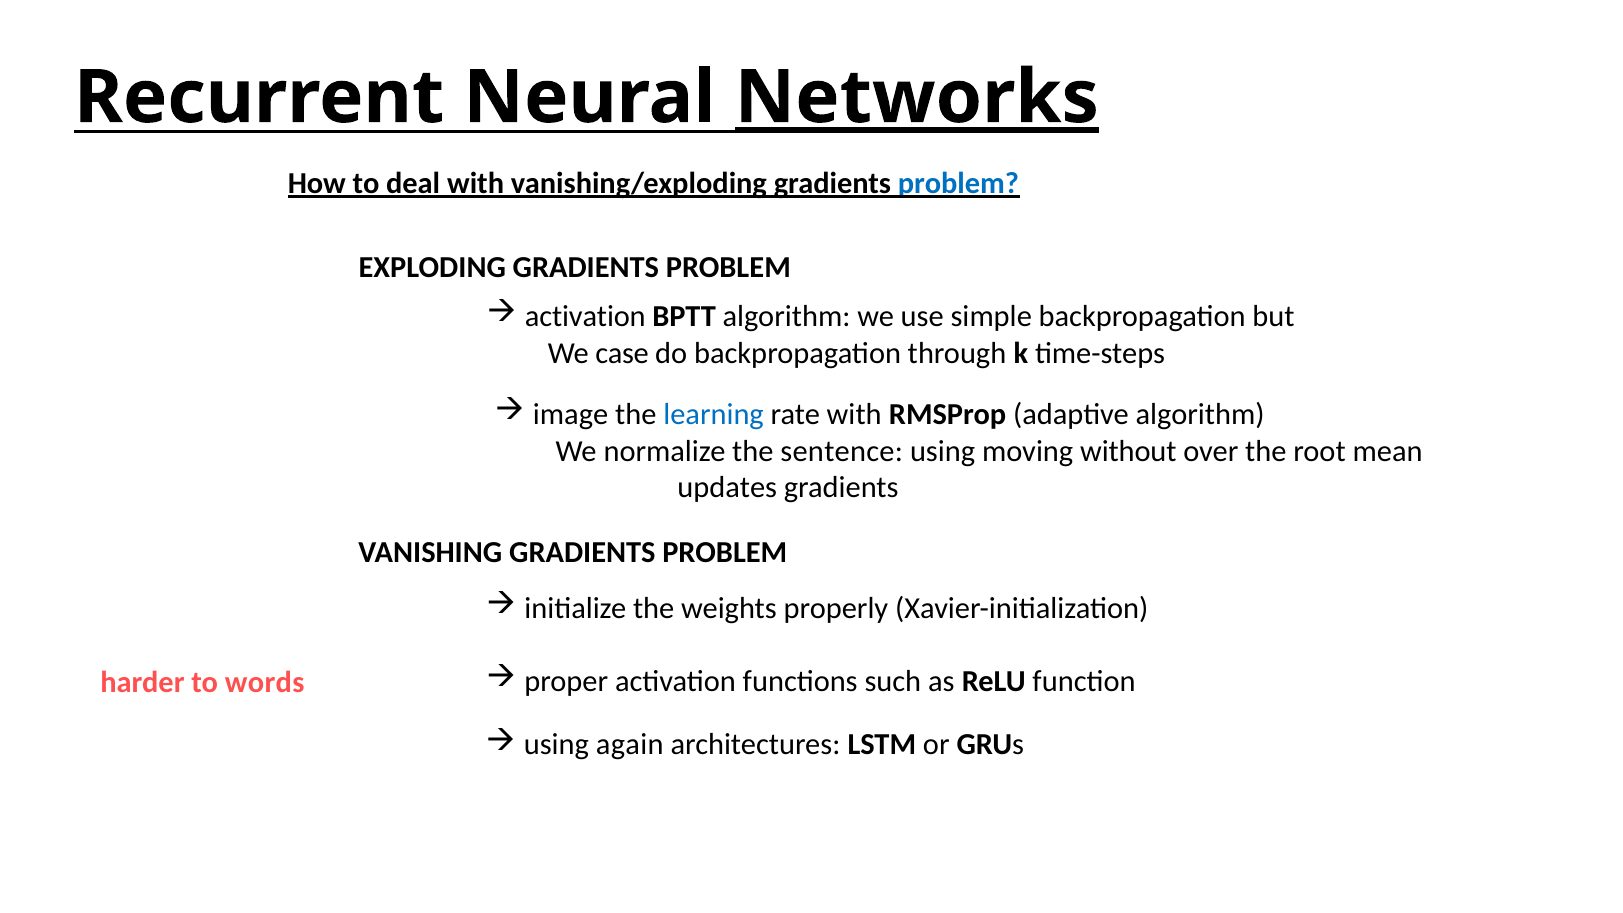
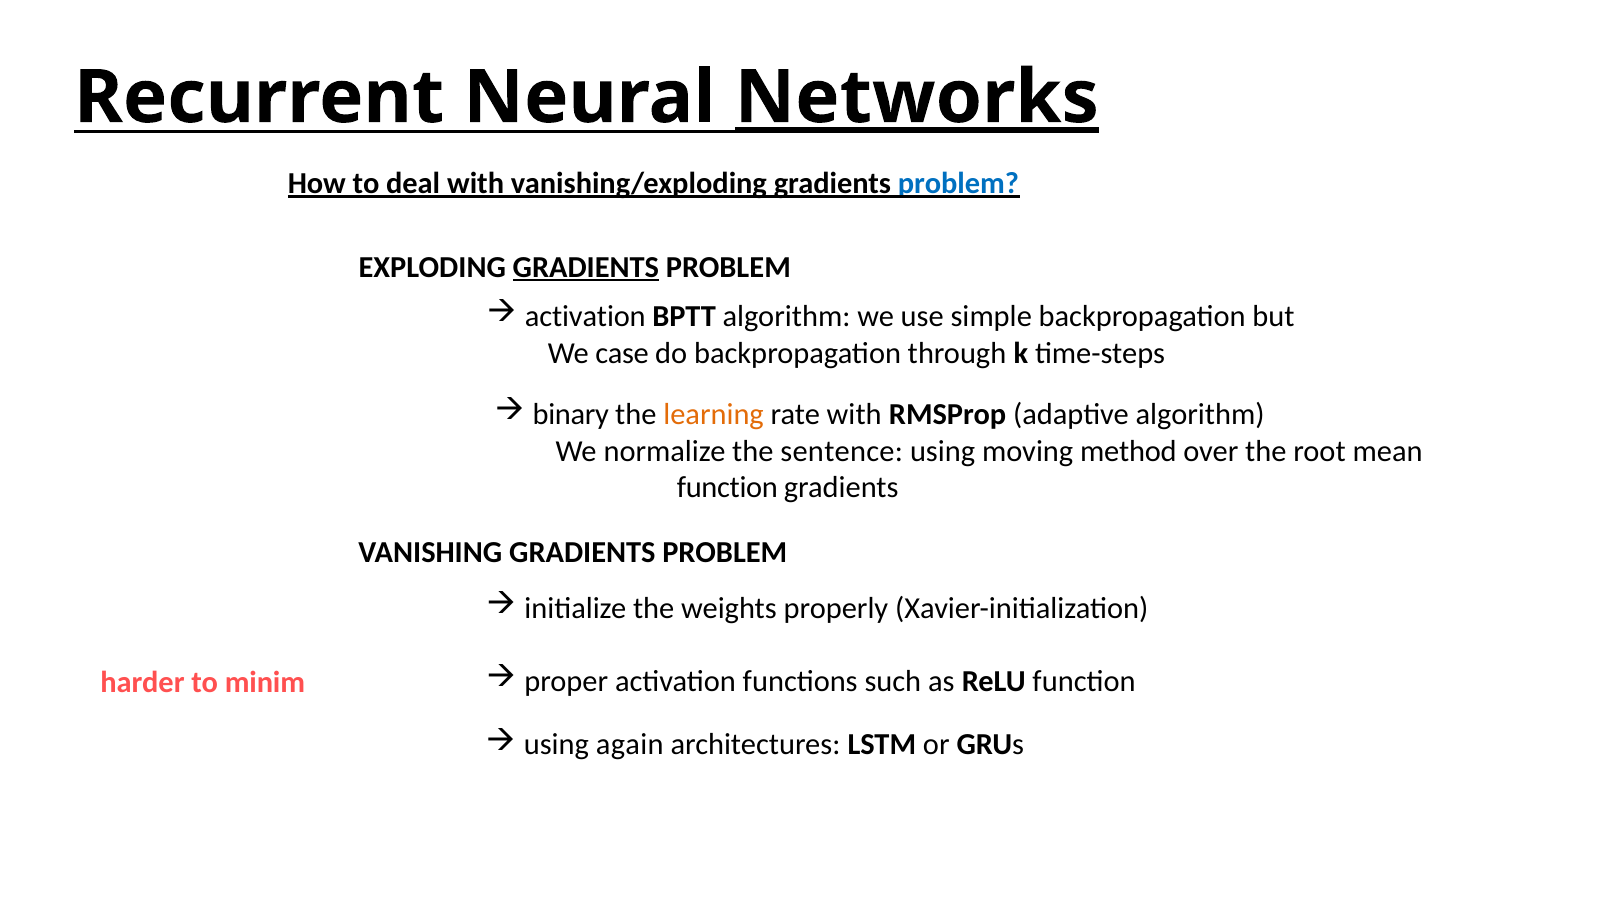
GRADIENTS underline: none -> present (586, 267)
image: image -> binary (571, 415)
learning colour: blue -> orange (714, 415)
without: without -> method (1128, 451)
updates: updates -> function (727, 488)
words: words -> minim (265, 682)
